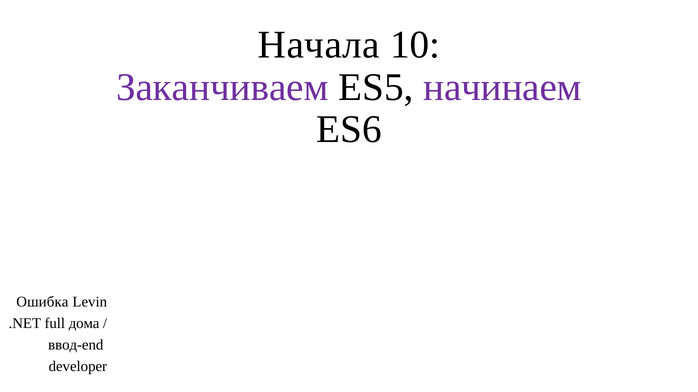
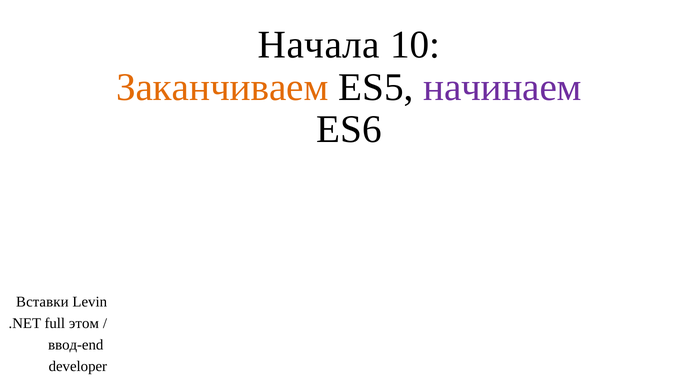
Заканчиваем colour: purple -> orange (222, 87)
Ошибка: Ошибка -> Вставки (42, 303)
дома: дома -> этом (84, 324)
